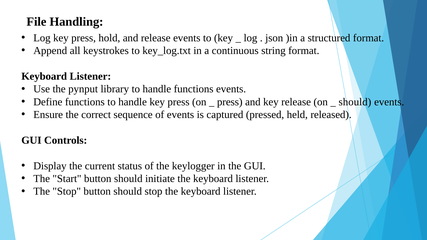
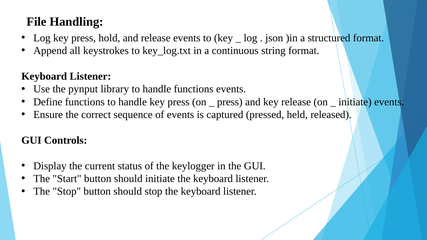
should: should -> initiate (355, 102)
